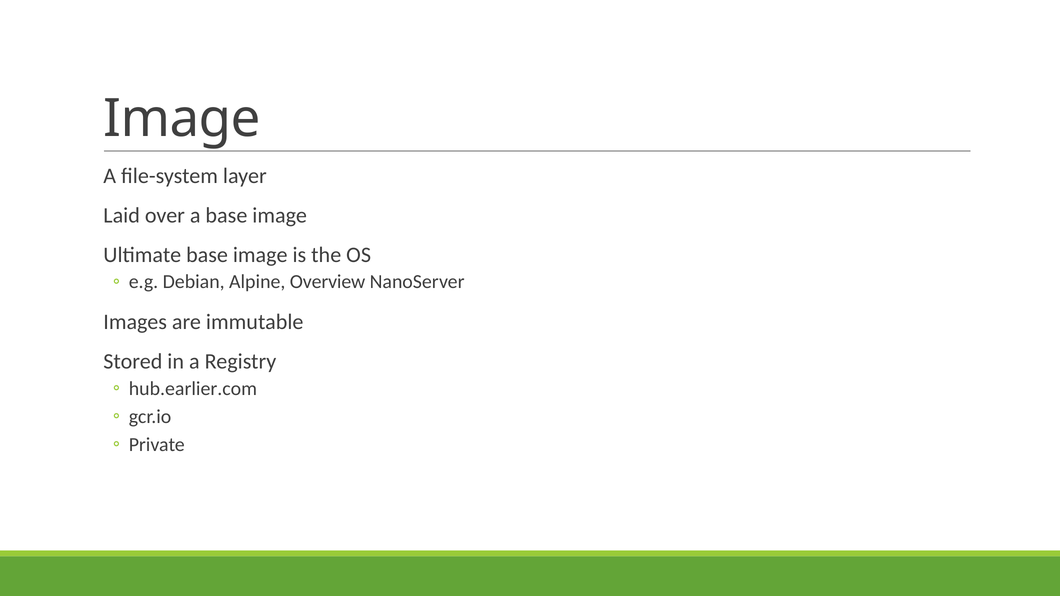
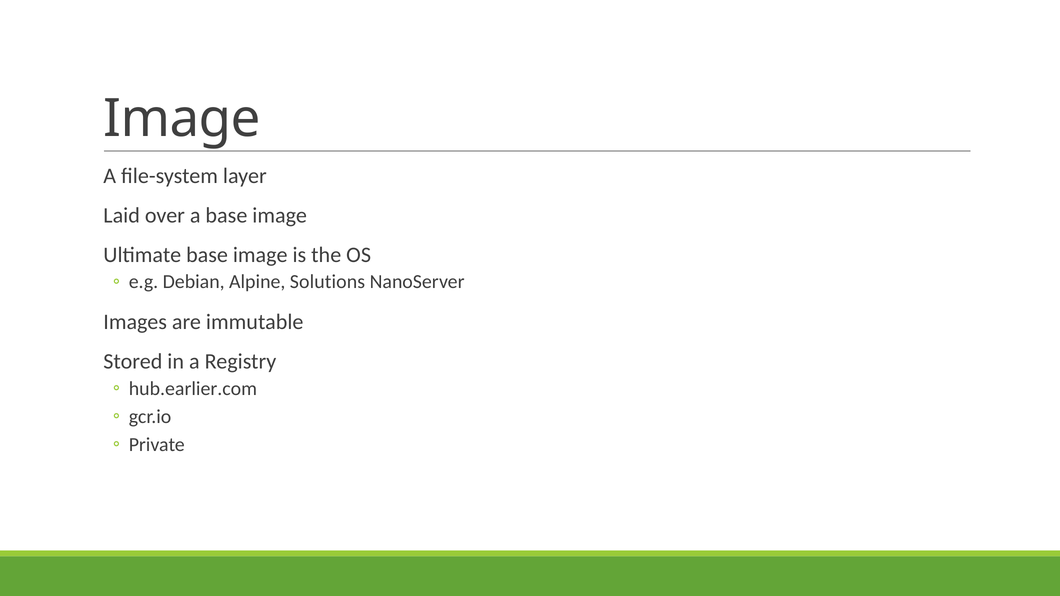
Overview: Overview -> Solutions (327, 282)
